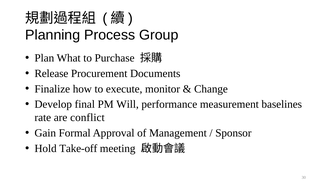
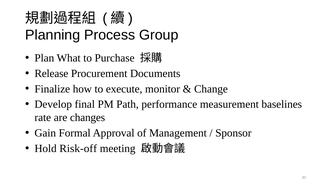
Will: Will -> Path (128, 104)
conflict: conflict -> changes (88, 118)
Take-off: Take-off -> Risk-off (78, 149)
